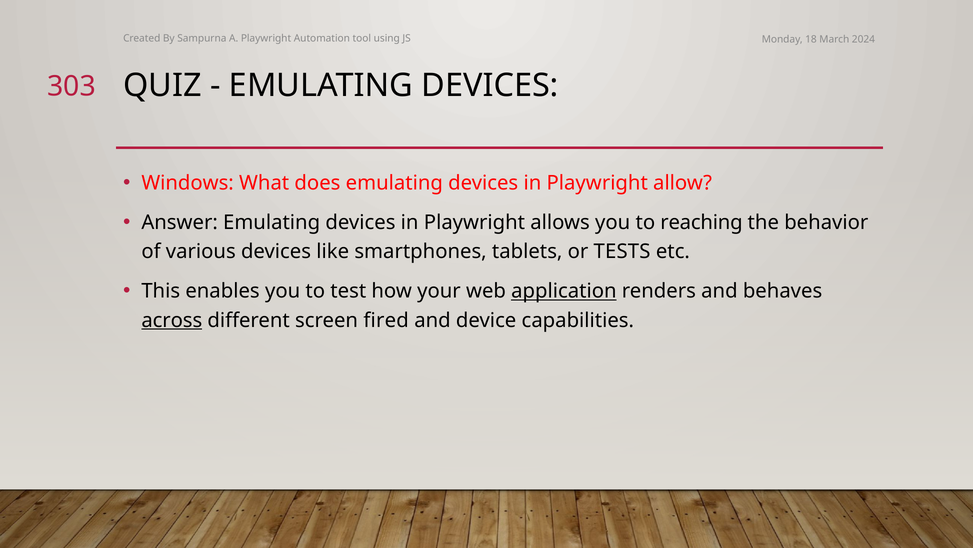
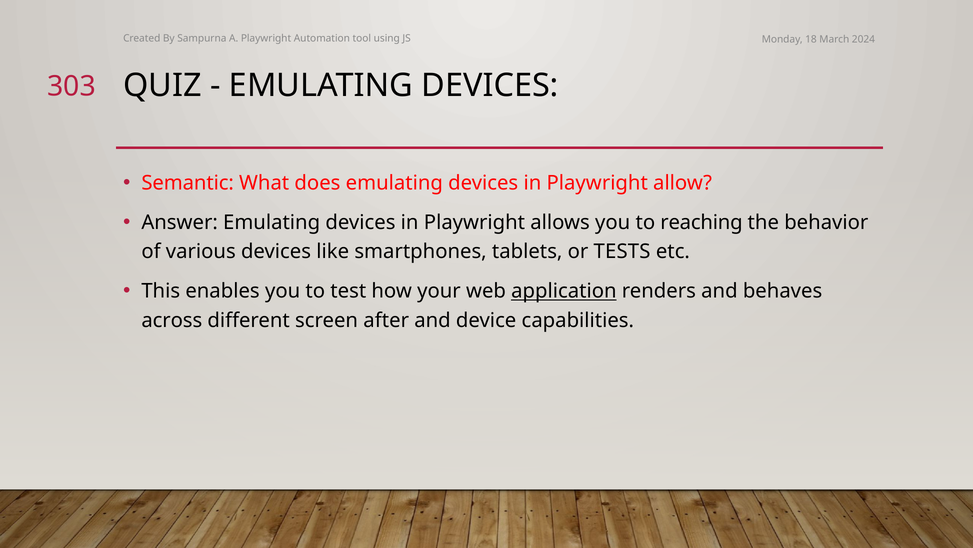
Windows: Windows -> Semantic (188, 183)
across underline: present -> none (172, 320)
fired: fired -> after (386, 320)
